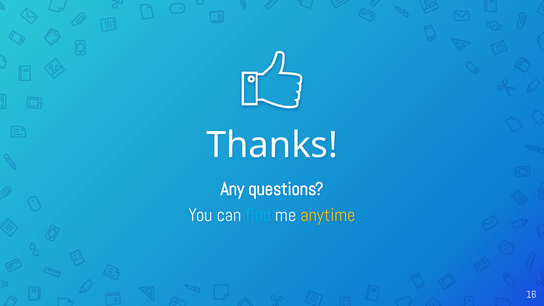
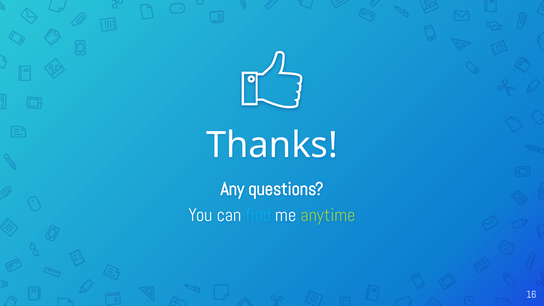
anytime colour: yellow -> light green (328, 215)
